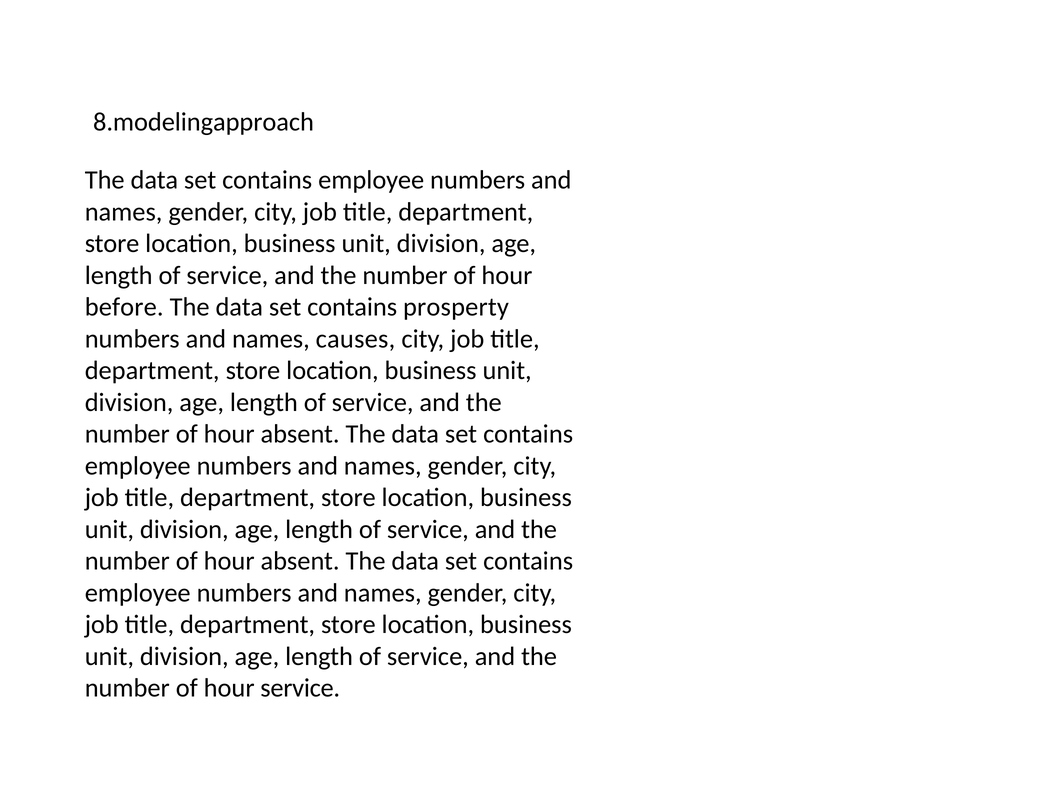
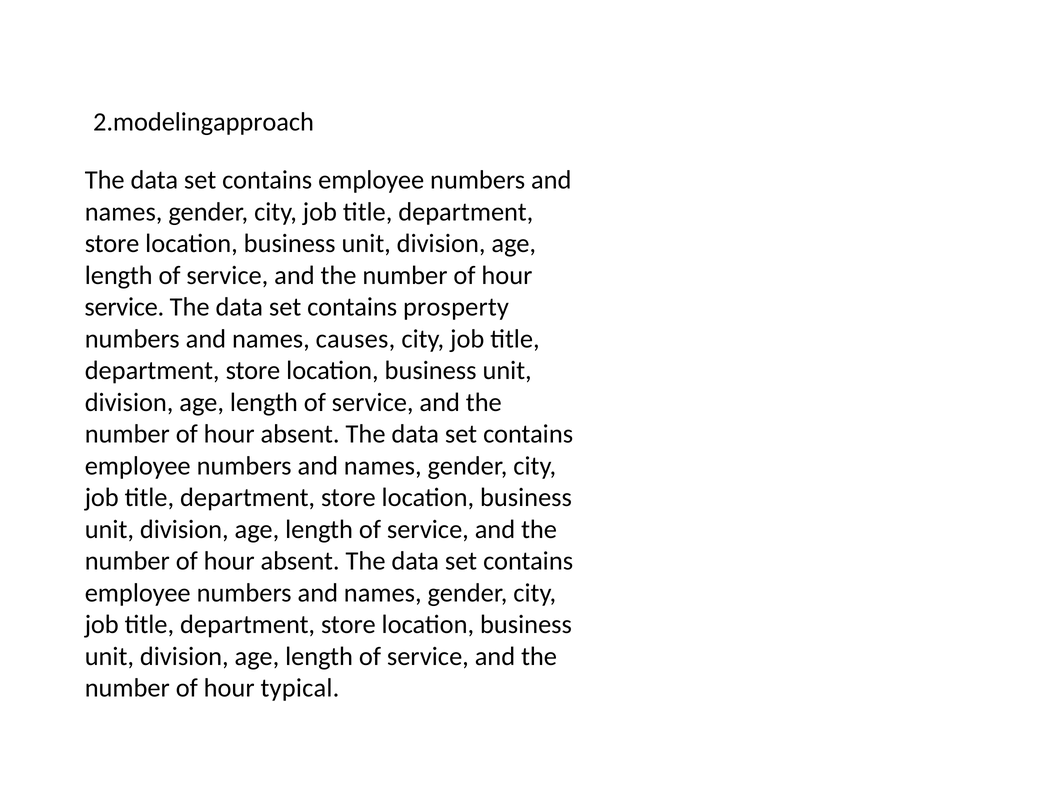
8.modelingapproach: 8.modelingapproach -> 2.modelingapproach (204, 122)
before: before -> service (124, 307)
hour service: service -> typical (300, 688)
